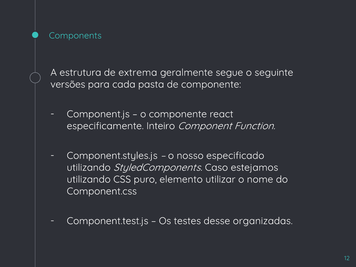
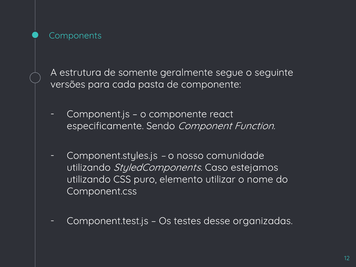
extrema: extrema -> somente (138, 72)
Inteiro: Inteiro -> Sendo (161, 126)
especificado: especificado -> comunidade (235, 156)
